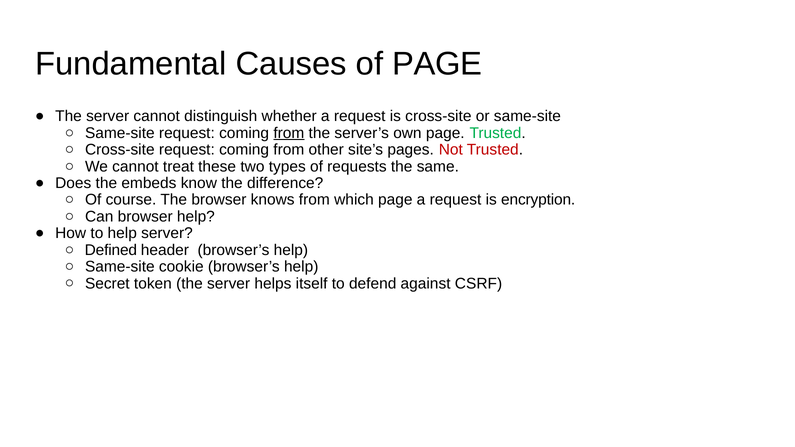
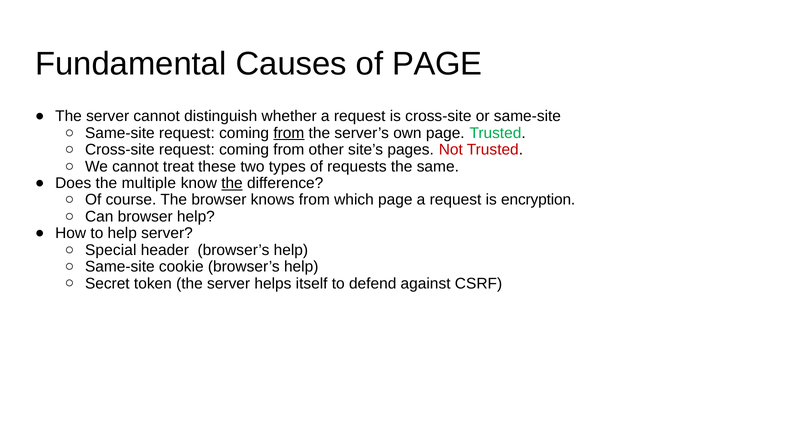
embeds: embeds -> multiple (149, 183)
the underline: none -> present (232, 183)
Defined: Defined -> Special (111, 250)
